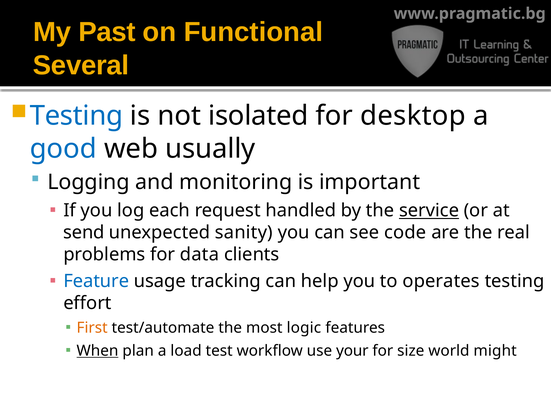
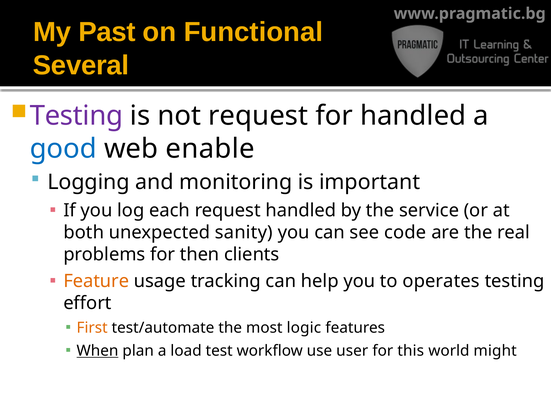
Testing colour: blue -> purple (76, 116)
not isolated: isolated -> request (258, 116)
for desktop: desktop -> handled (413, 116)
usually: usually -> enable (210, 149)
service underline: present -> none (429, 211)
send: send -> both (84, 233)
data: data -> then (200, 255)
Feature colour: blue -> orange (96, 281)
your: your -> user (352, 351)
size: size -> this (411, 351)
